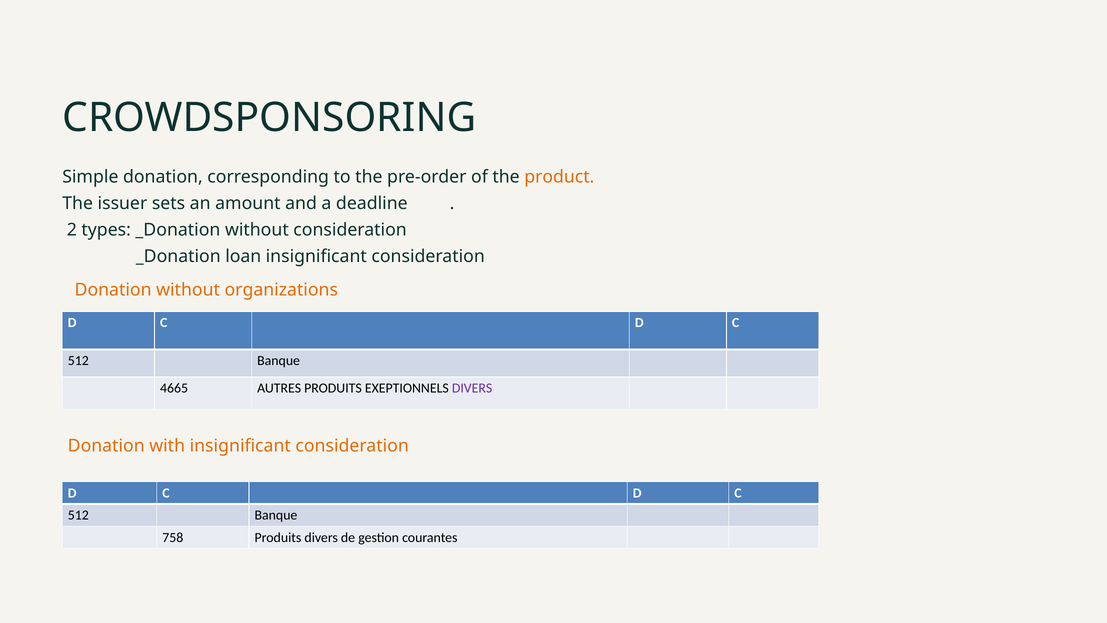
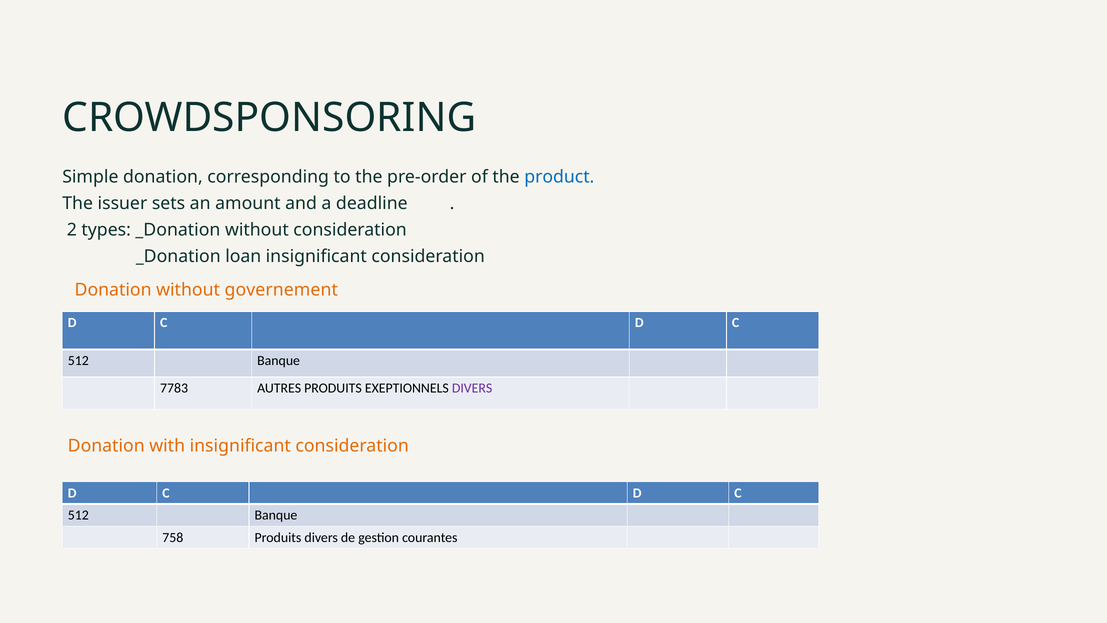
product colour: orange -> blue (559, 177)
organizations: organizations -> governement (281, 290)
4665: 4665 -> 7783 (174, 388)
